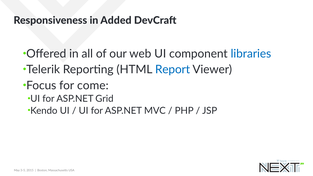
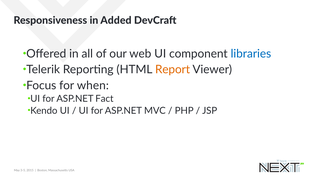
Report colour: blue -> orange (173, 70)
come: come -> when (93, 86)
Grid: Grid -> Fact (104, 99)
